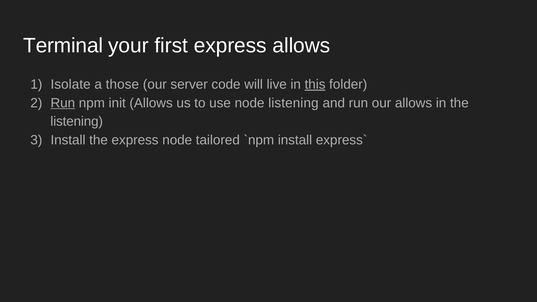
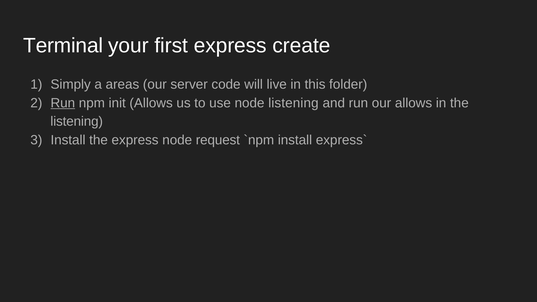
express allows: allows -> create (301, 45)
Isolate: Isolate -> Simply (71, 84)
those: those -> areas (122, 84)
this underline: present -> none (315, 84)
tailored: tailored -> request (218, 140)
